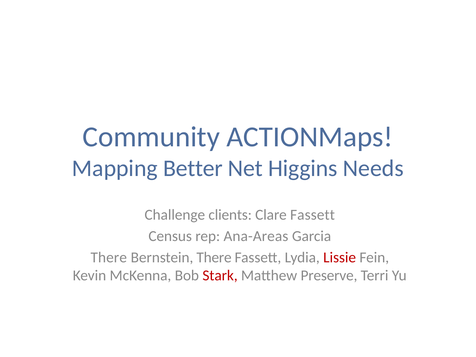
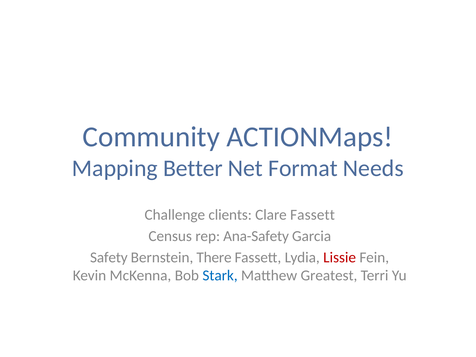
Higgins: Higgins -> Format (303, 168)
Ana-Areas: Ana-Areas -> Ana-Safety (256, 236)
There: There -> Safety (109, 257)
Stark colour: red -> blue (220, 276)
Preserve: Preserve -> Greatest (329, 276)
